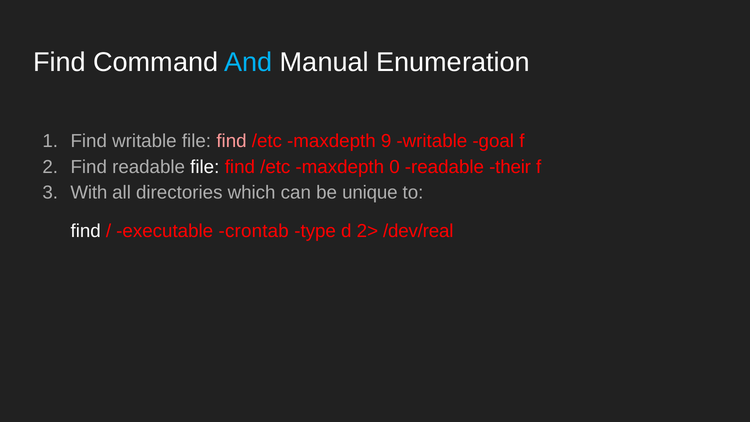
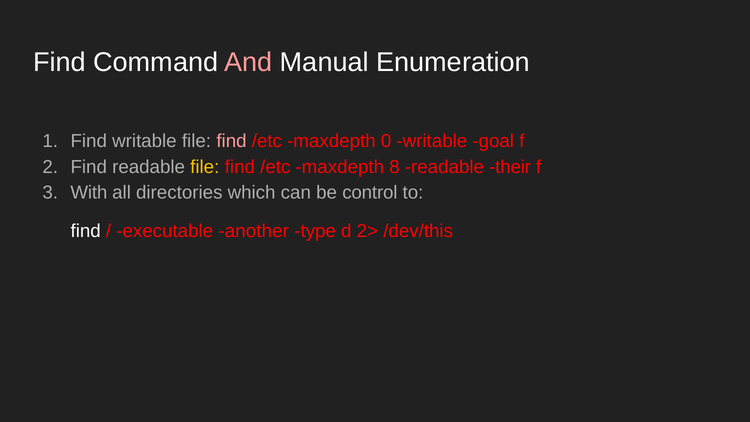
And colour: light blue -> pink (248, 62)
9: 9 -> 0 (386, 141)
file colour: white -> yellow (205, 167)
0: 0 -> 8 (394, 167)
unique: unique -> control (370, 193)
crontab: crontab -> another (254, 231)
/dev/real: /dev/real -> /dev/this (418, 231)
